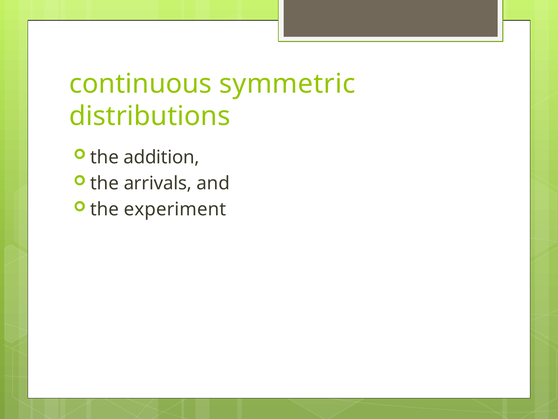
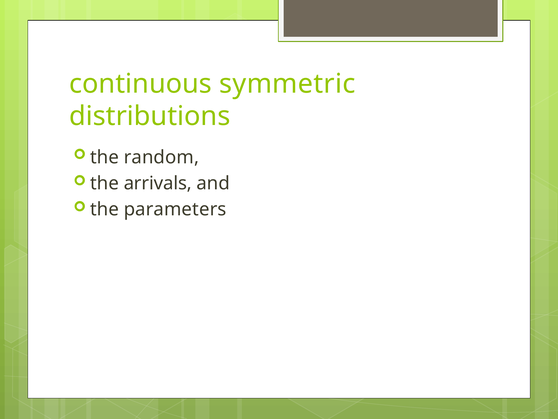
addition: addition -> random (161, 157)
experiment: experiment -> parameters (175, 209)
